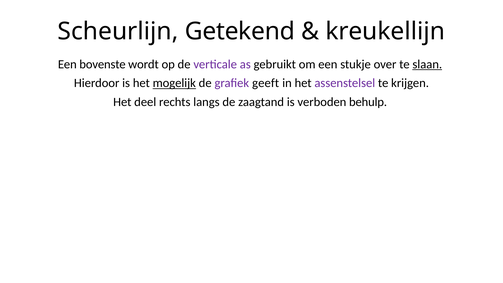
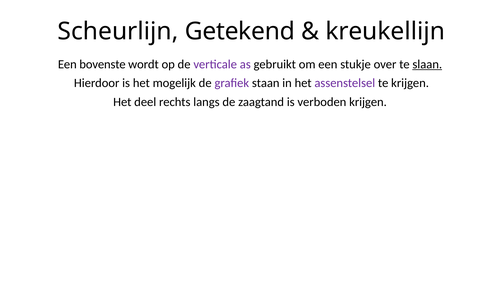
mogelijk underline: present -> none (174, 83)
geeft: geeft -> staan (266, 83)
verboden behulp: behulp -> krijgen (368, 102)
